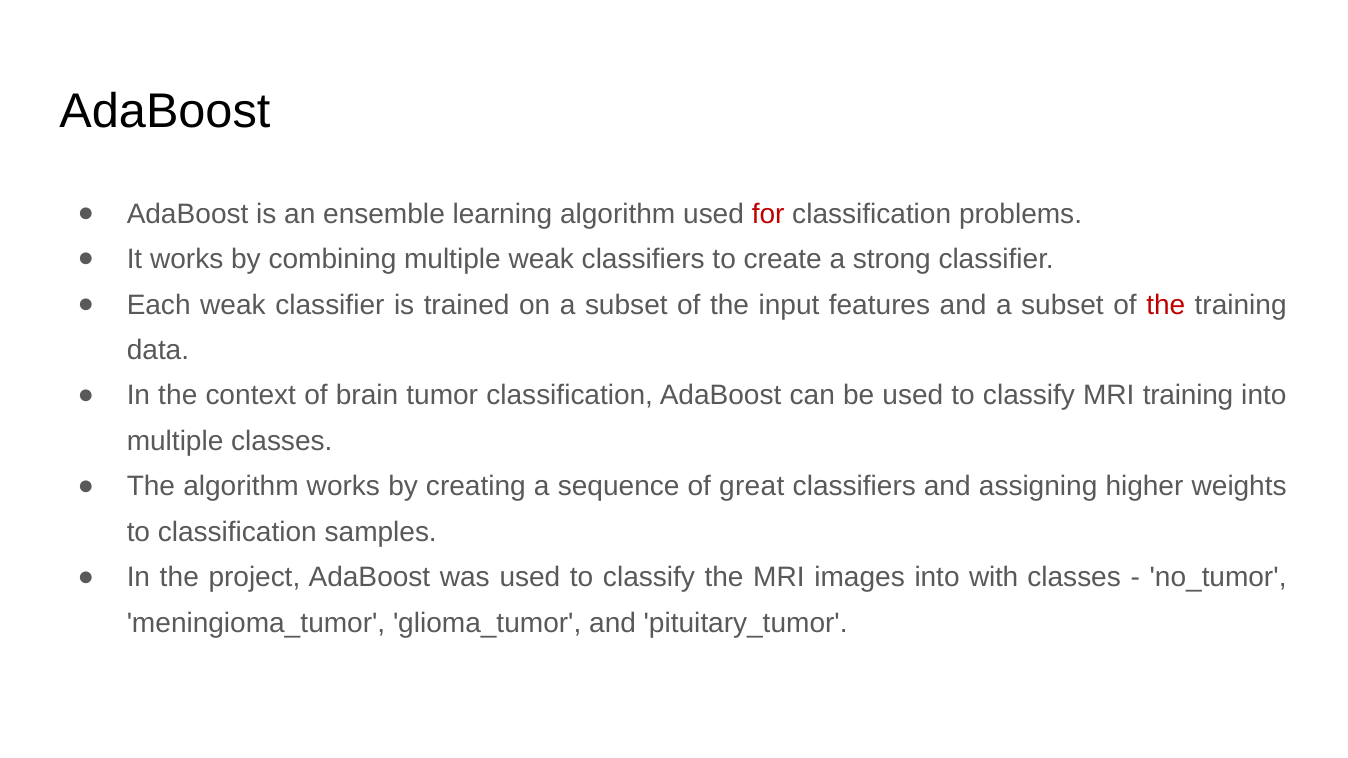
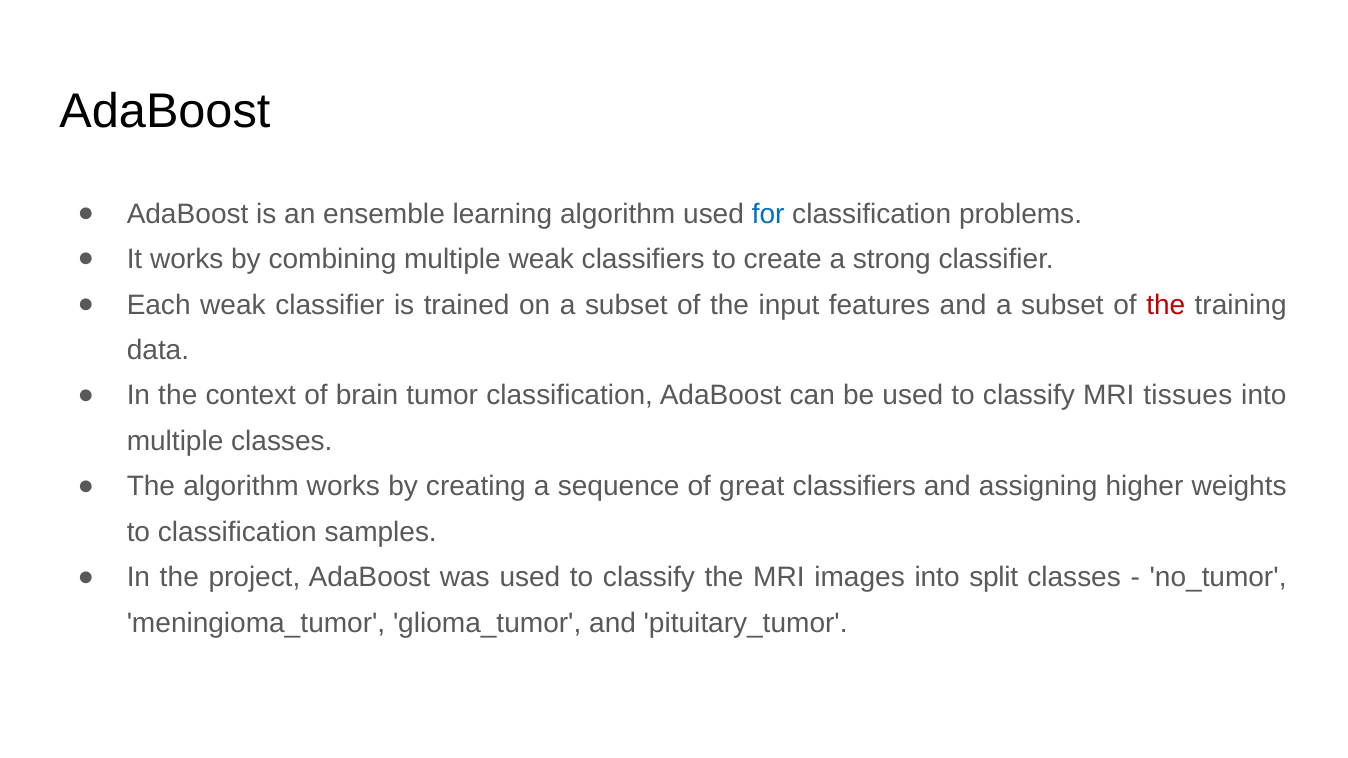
for colour: red -> blue (768, 214)
MRI training: training -> tissues (1188, 396)
with: with -> split (994, 578)
